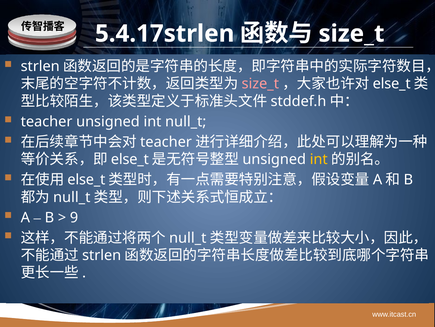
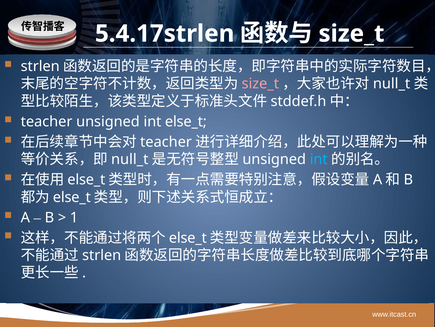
else_t: else_t -> null_t (392, 84)
int null_t: null_t -> else_t (186, 121)
else_t: else_t -> null_t (130, 159)
int colour: yellow -> light blue (319, 159)
null_t: null_t -> else_t (72, 197)
9: 9 -> 1 (74, 217)
null_t: null_t -> else_t (188, 237)
